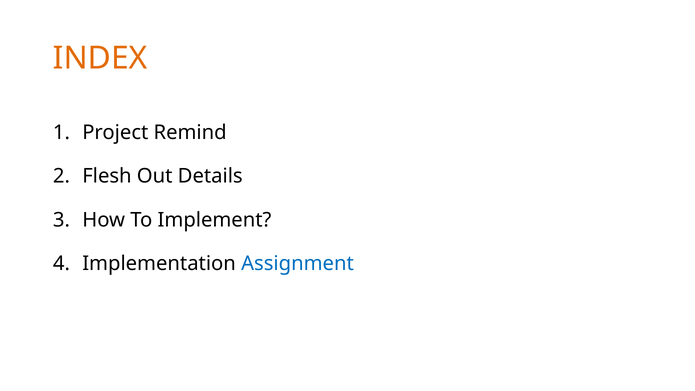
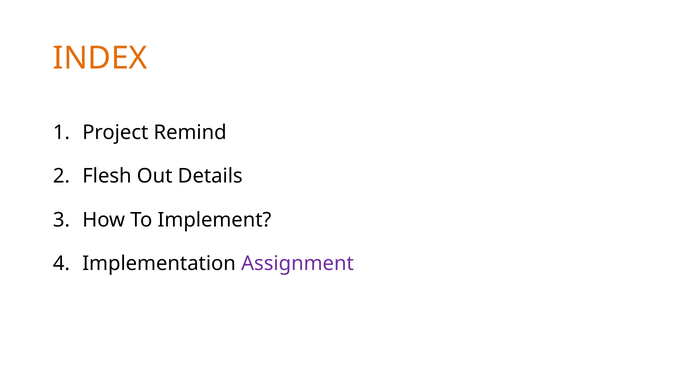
Assignment colour: blue -> purple (298, 264)
